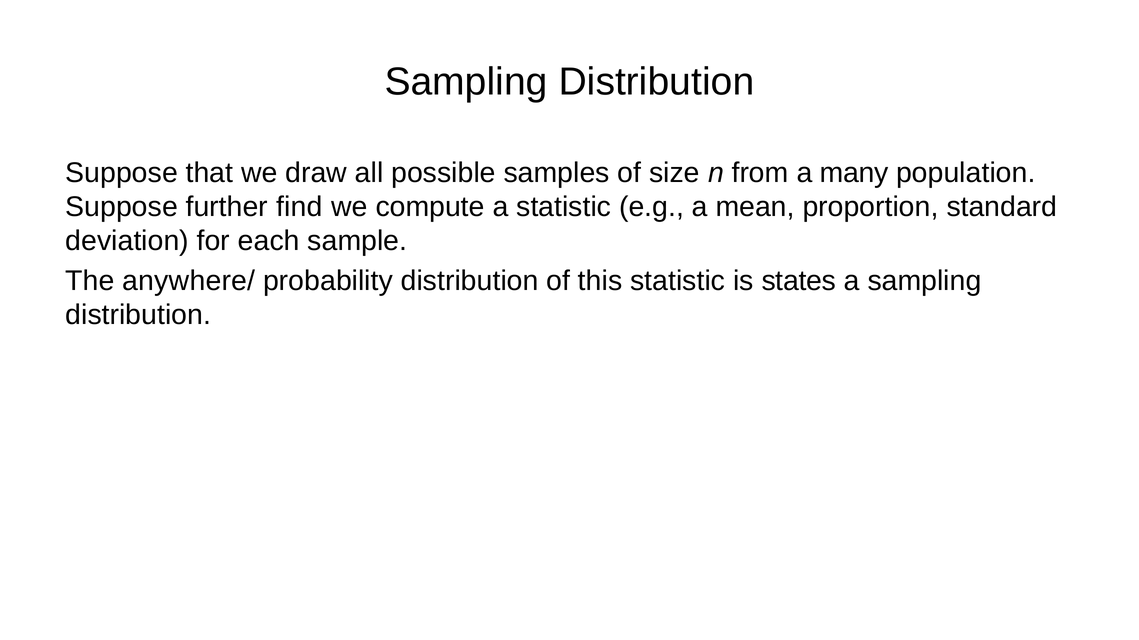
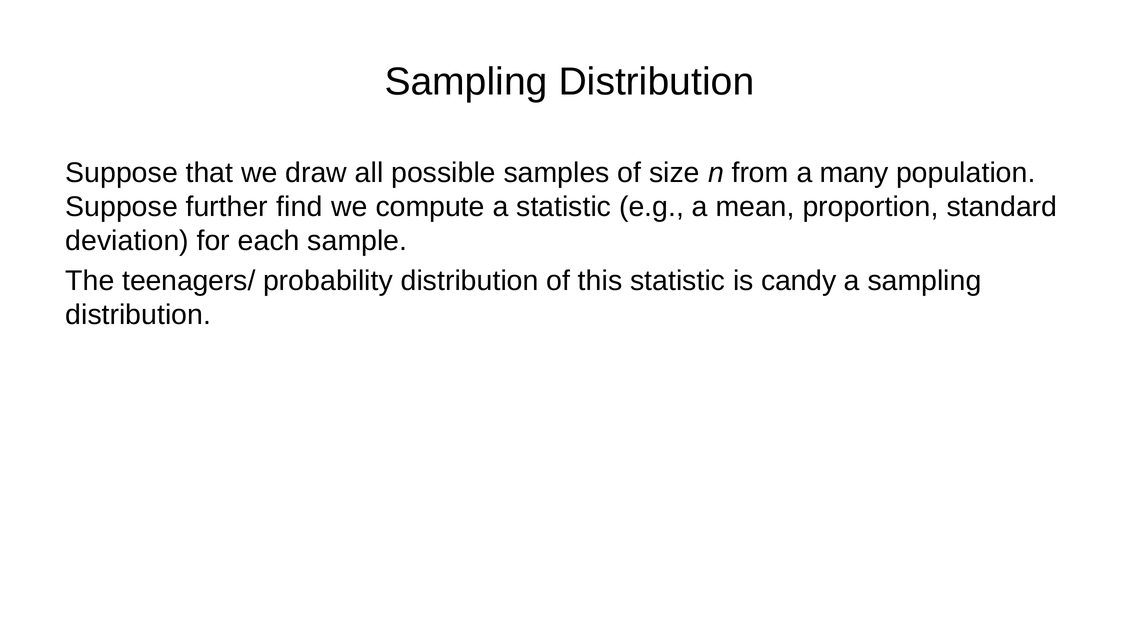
anywhere/: anywhere/ -> teenagers/ (189, 281)
states: states -> candy (799, 281)
